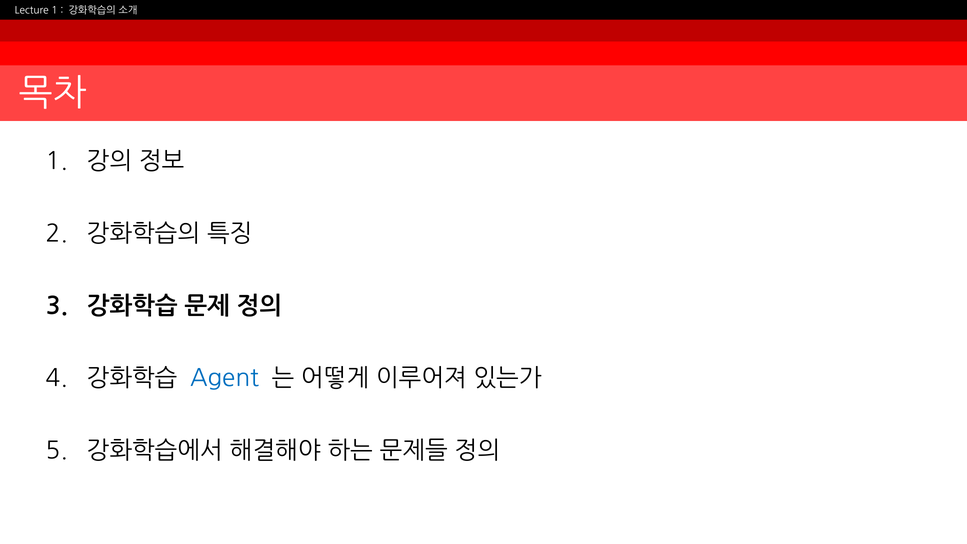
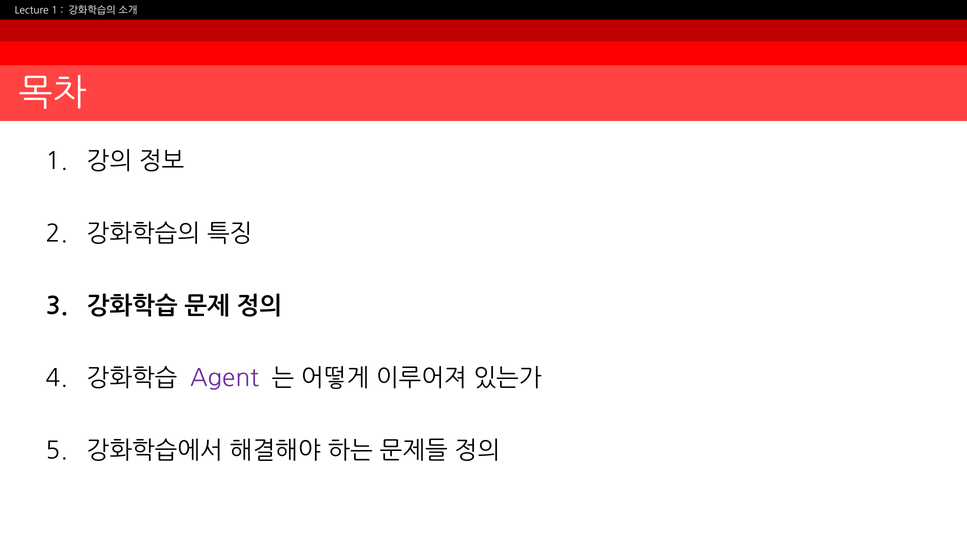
Agent colour: blue -> purple (225, 378)
